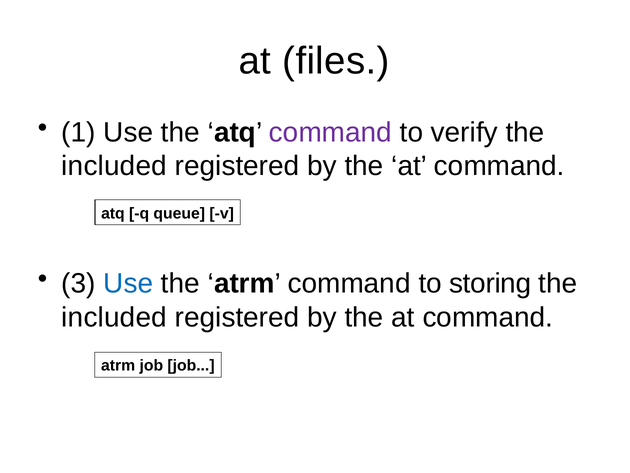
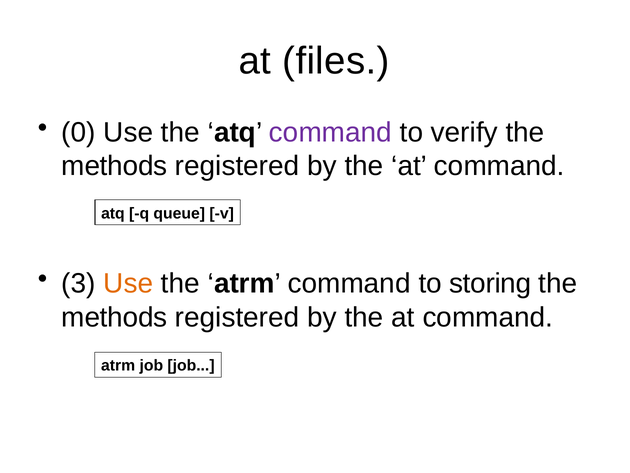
1: 1 -> 0 (79, 132)
included: included -> methods (114, 166)
Use colour: blue -> orange (128, 283)
included: included -> methods (114, 317)
